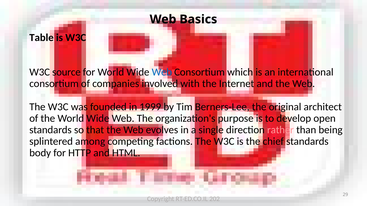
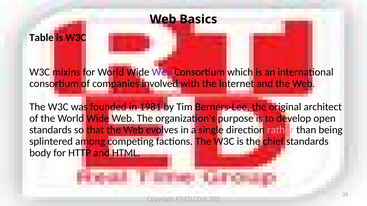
source: source -> mixins (66, 72)
Web colour: blue -> purple (162, 72)
1999: 1999 -> 1981 (150, 107)
